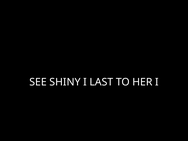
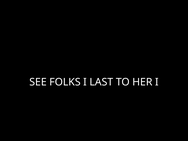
SHINY: SHINY -> FOLKS (65, 82)
